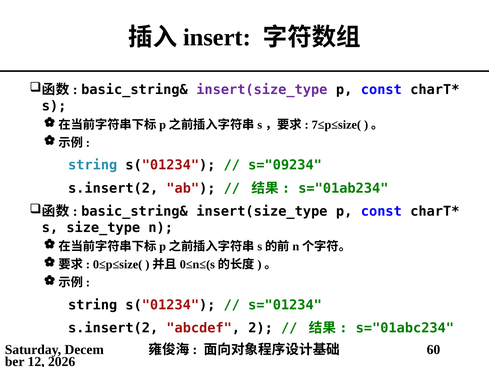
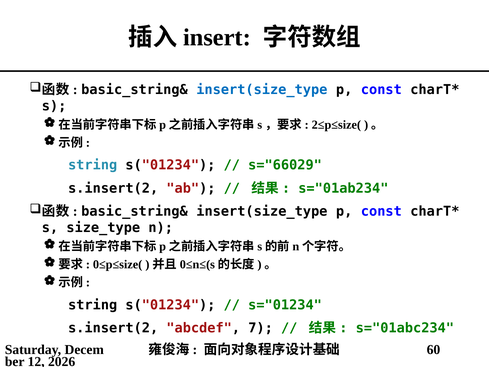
insert(size_type colour: purple -> blue (262, 89)
7≤p≤size(: 7≤p≤size( -> 2≤p≤size( (336, 125)
s="09234: s="09234 -> s="66029 (285, 165)
2: 2 -> 7 (261, 328)
